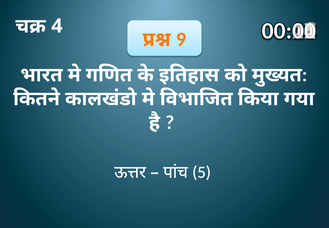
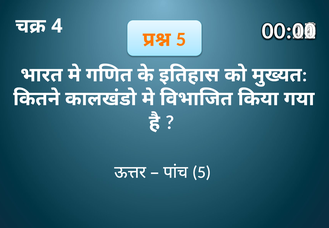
9: 9 -> 5 (181, 39)
